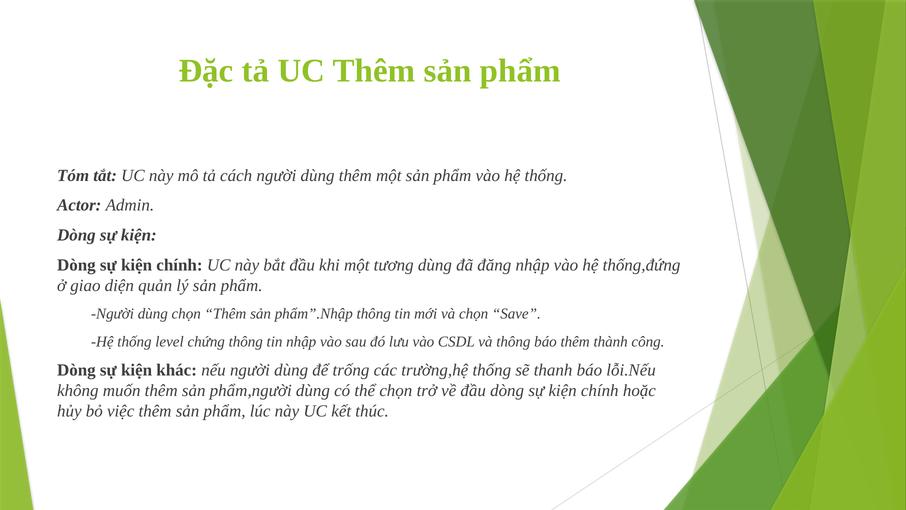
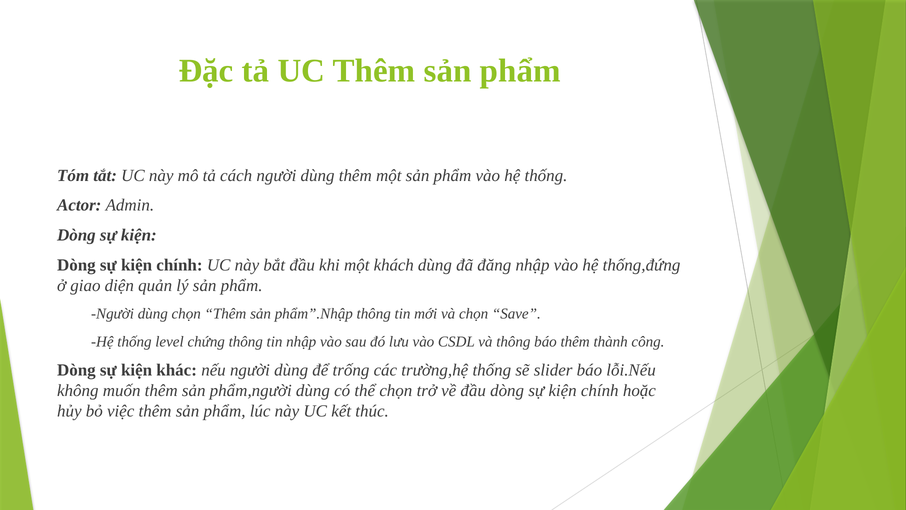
tương: tương -> khách (394, 265)
thanh: thanh -> slider (553, 370)
